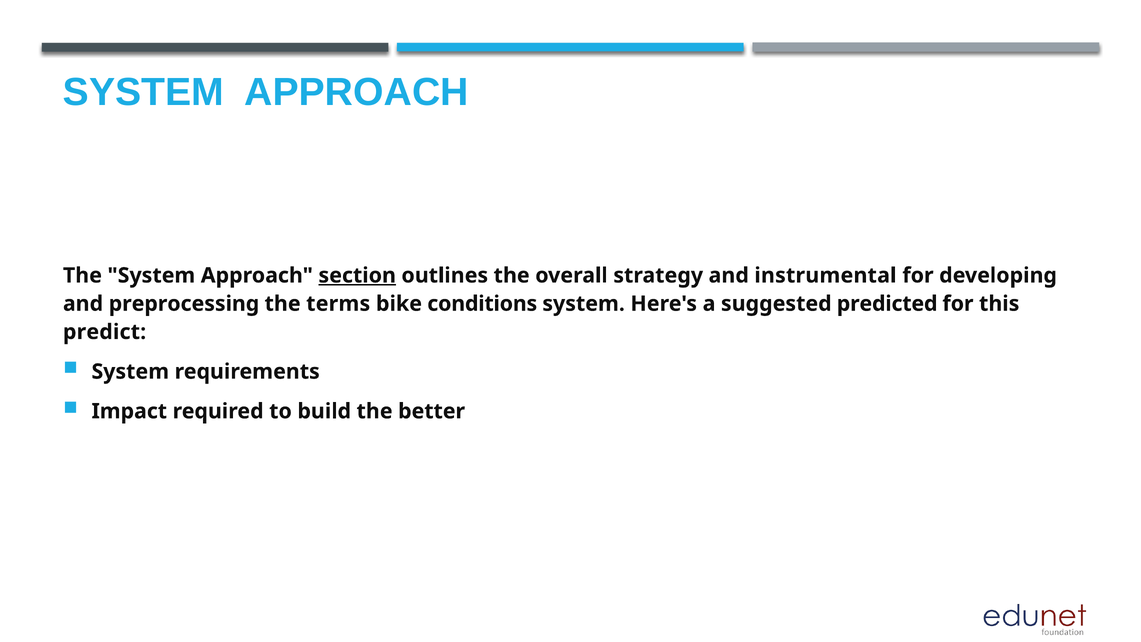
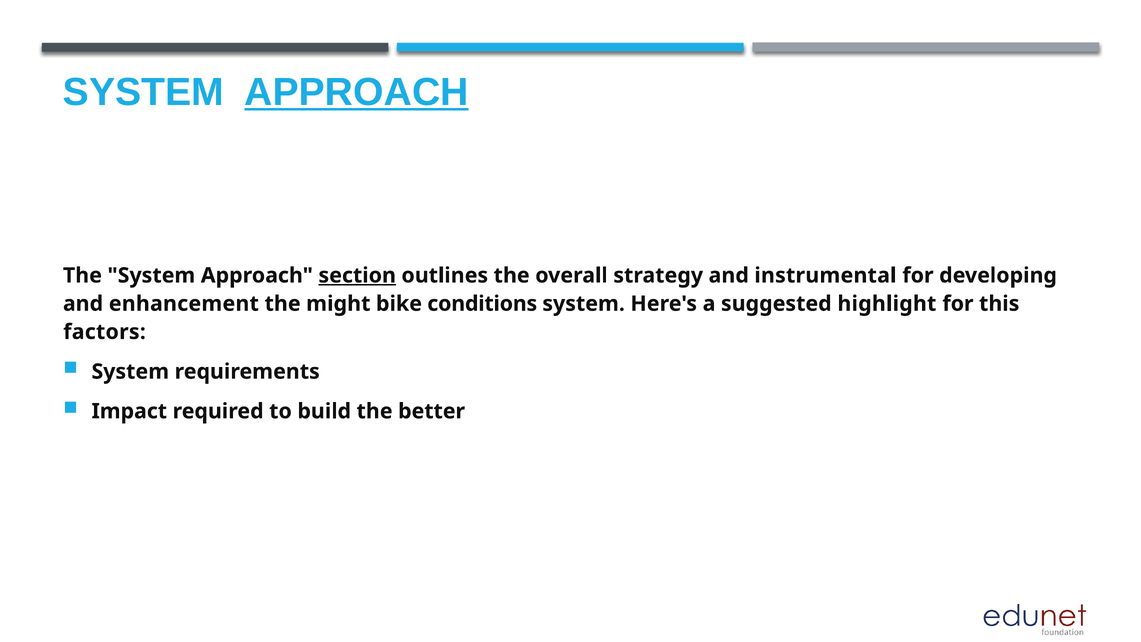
APPROACH underline: none -> present (357, 93)
preprocessing: preprocessing -> enhancement (184, 304)
terms: terms -> might (338, 304)
predicted: predicted -> highlight (887, 304)
predict: predict -> factors (105, 332)
